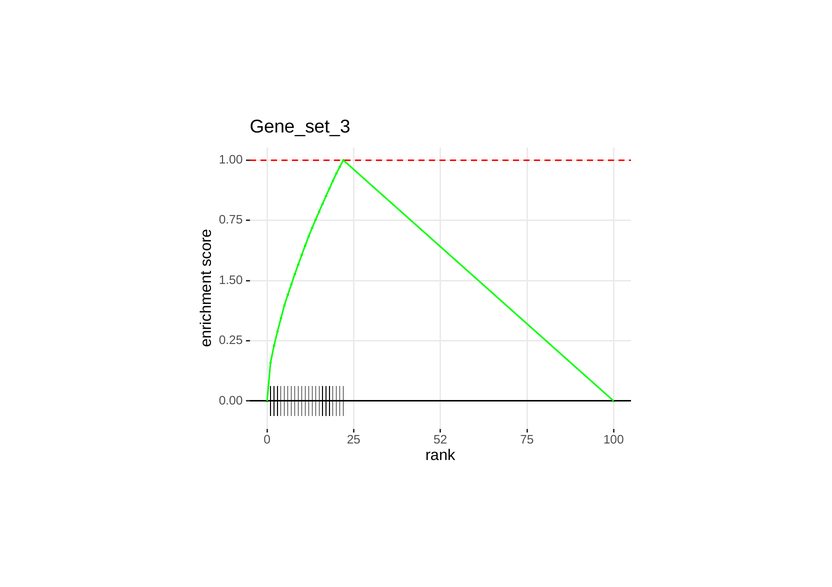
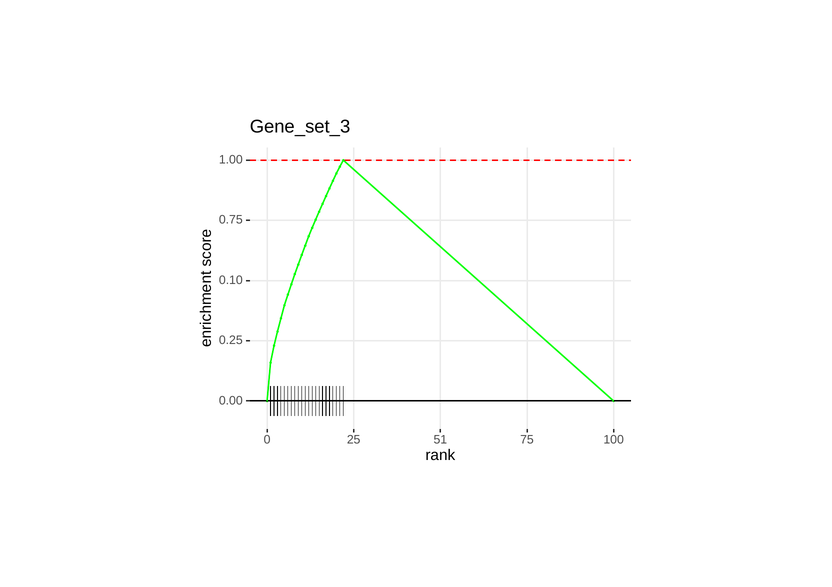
1.50: 1.50 -> 0.10 (231, 280)
52: 52 -> 51 (440, 439)
